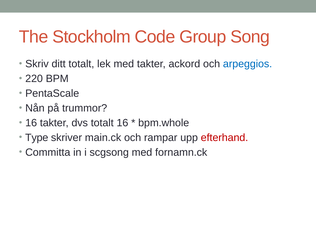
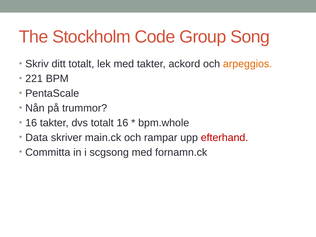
arpeggios colour: blue -> orange (248, 64)
220: 220 -> 221 (34, 79)
Type: Type -> Data (37, 138)
